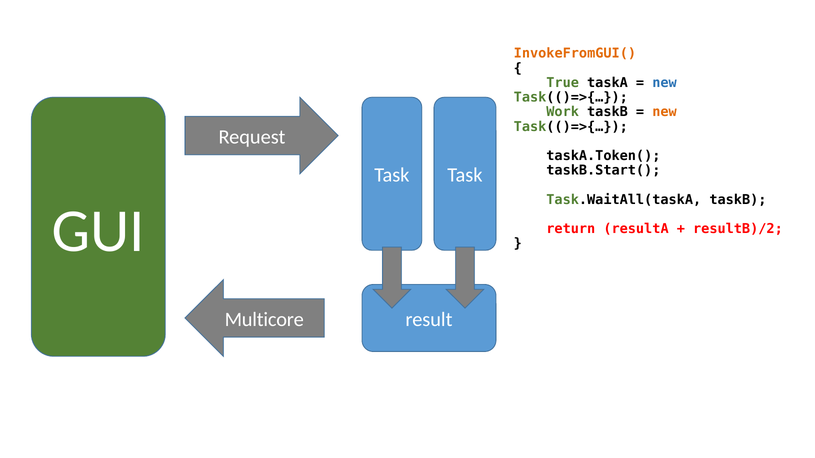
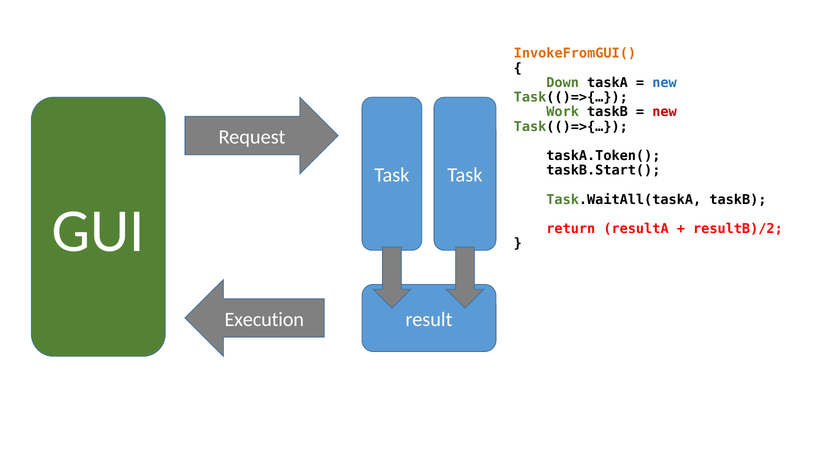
True: True -> Down (563, 83)
new colour: orange -> red (665, 112)
Multicore: Multicore -> Execution (264, 320)
